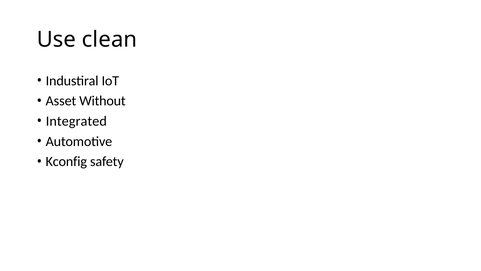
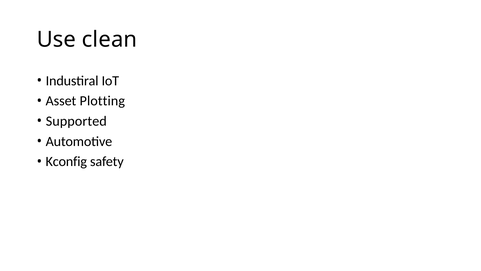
Without: Without -> Plotting (102, 101)
Integrated: Integrated -> Supported (76, 121)
